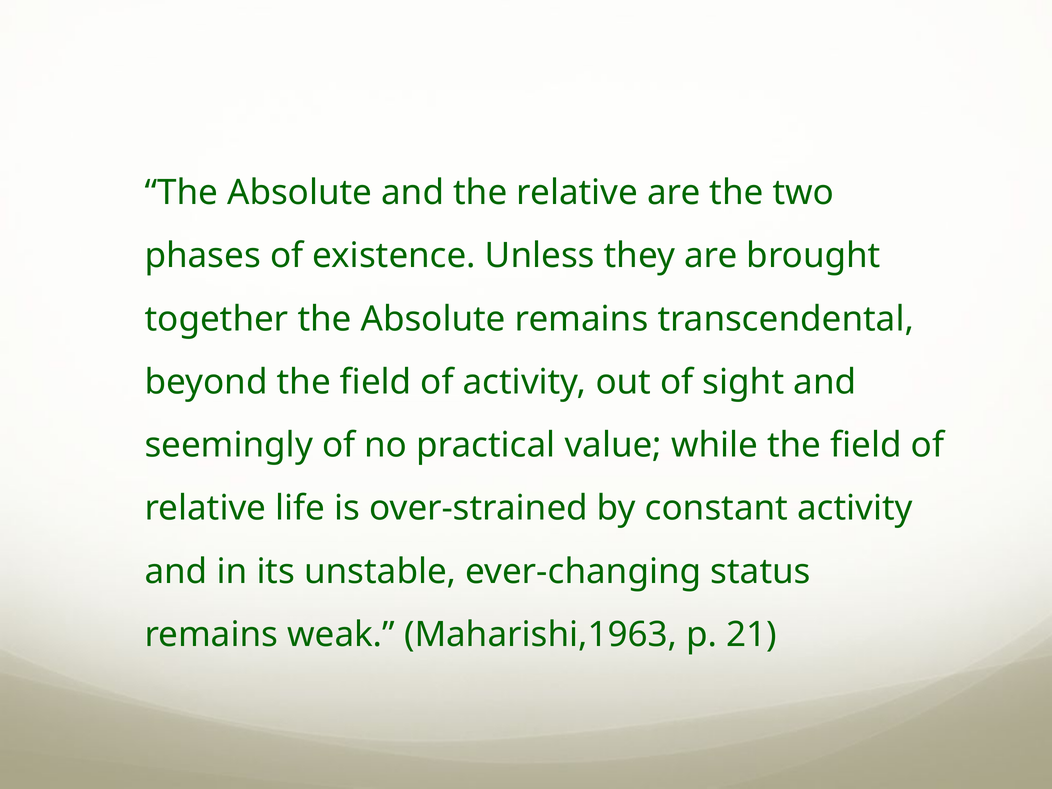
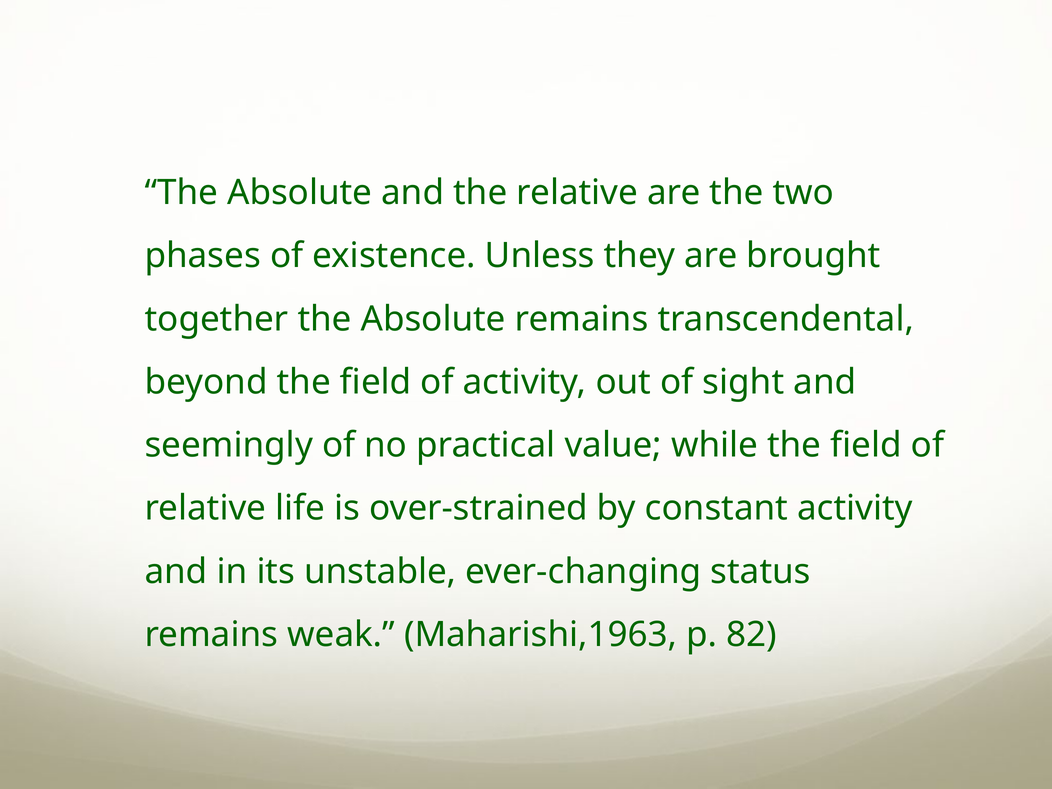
21: 21 -> 82 (752, 635)
